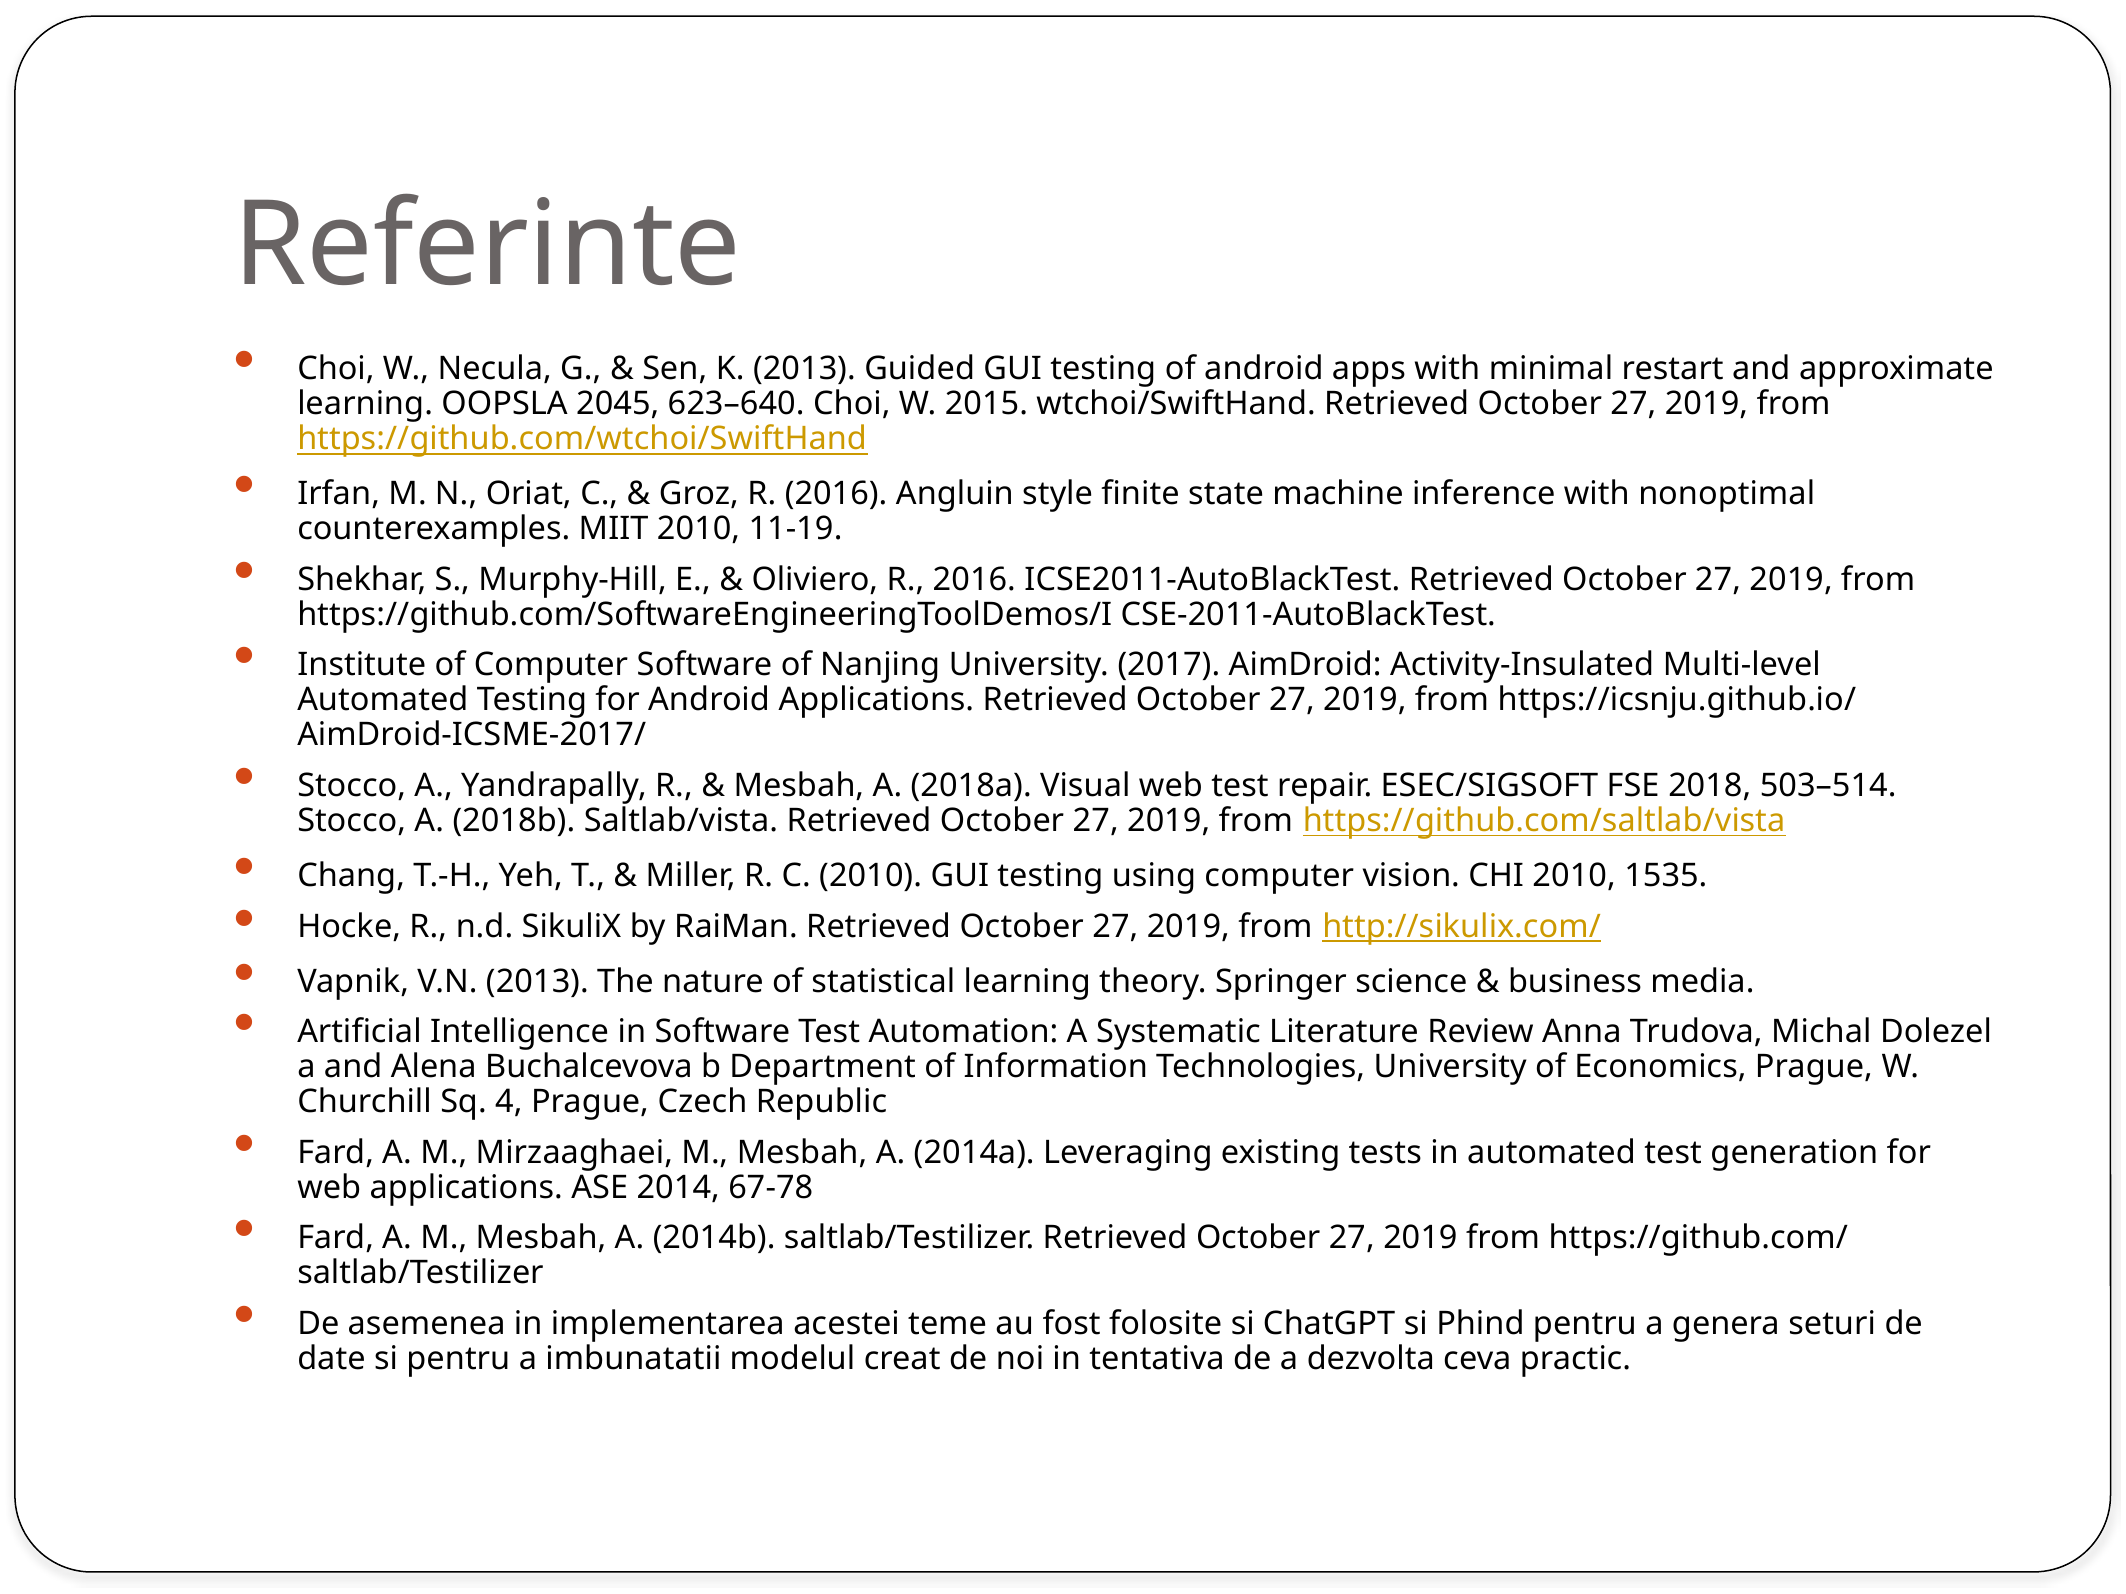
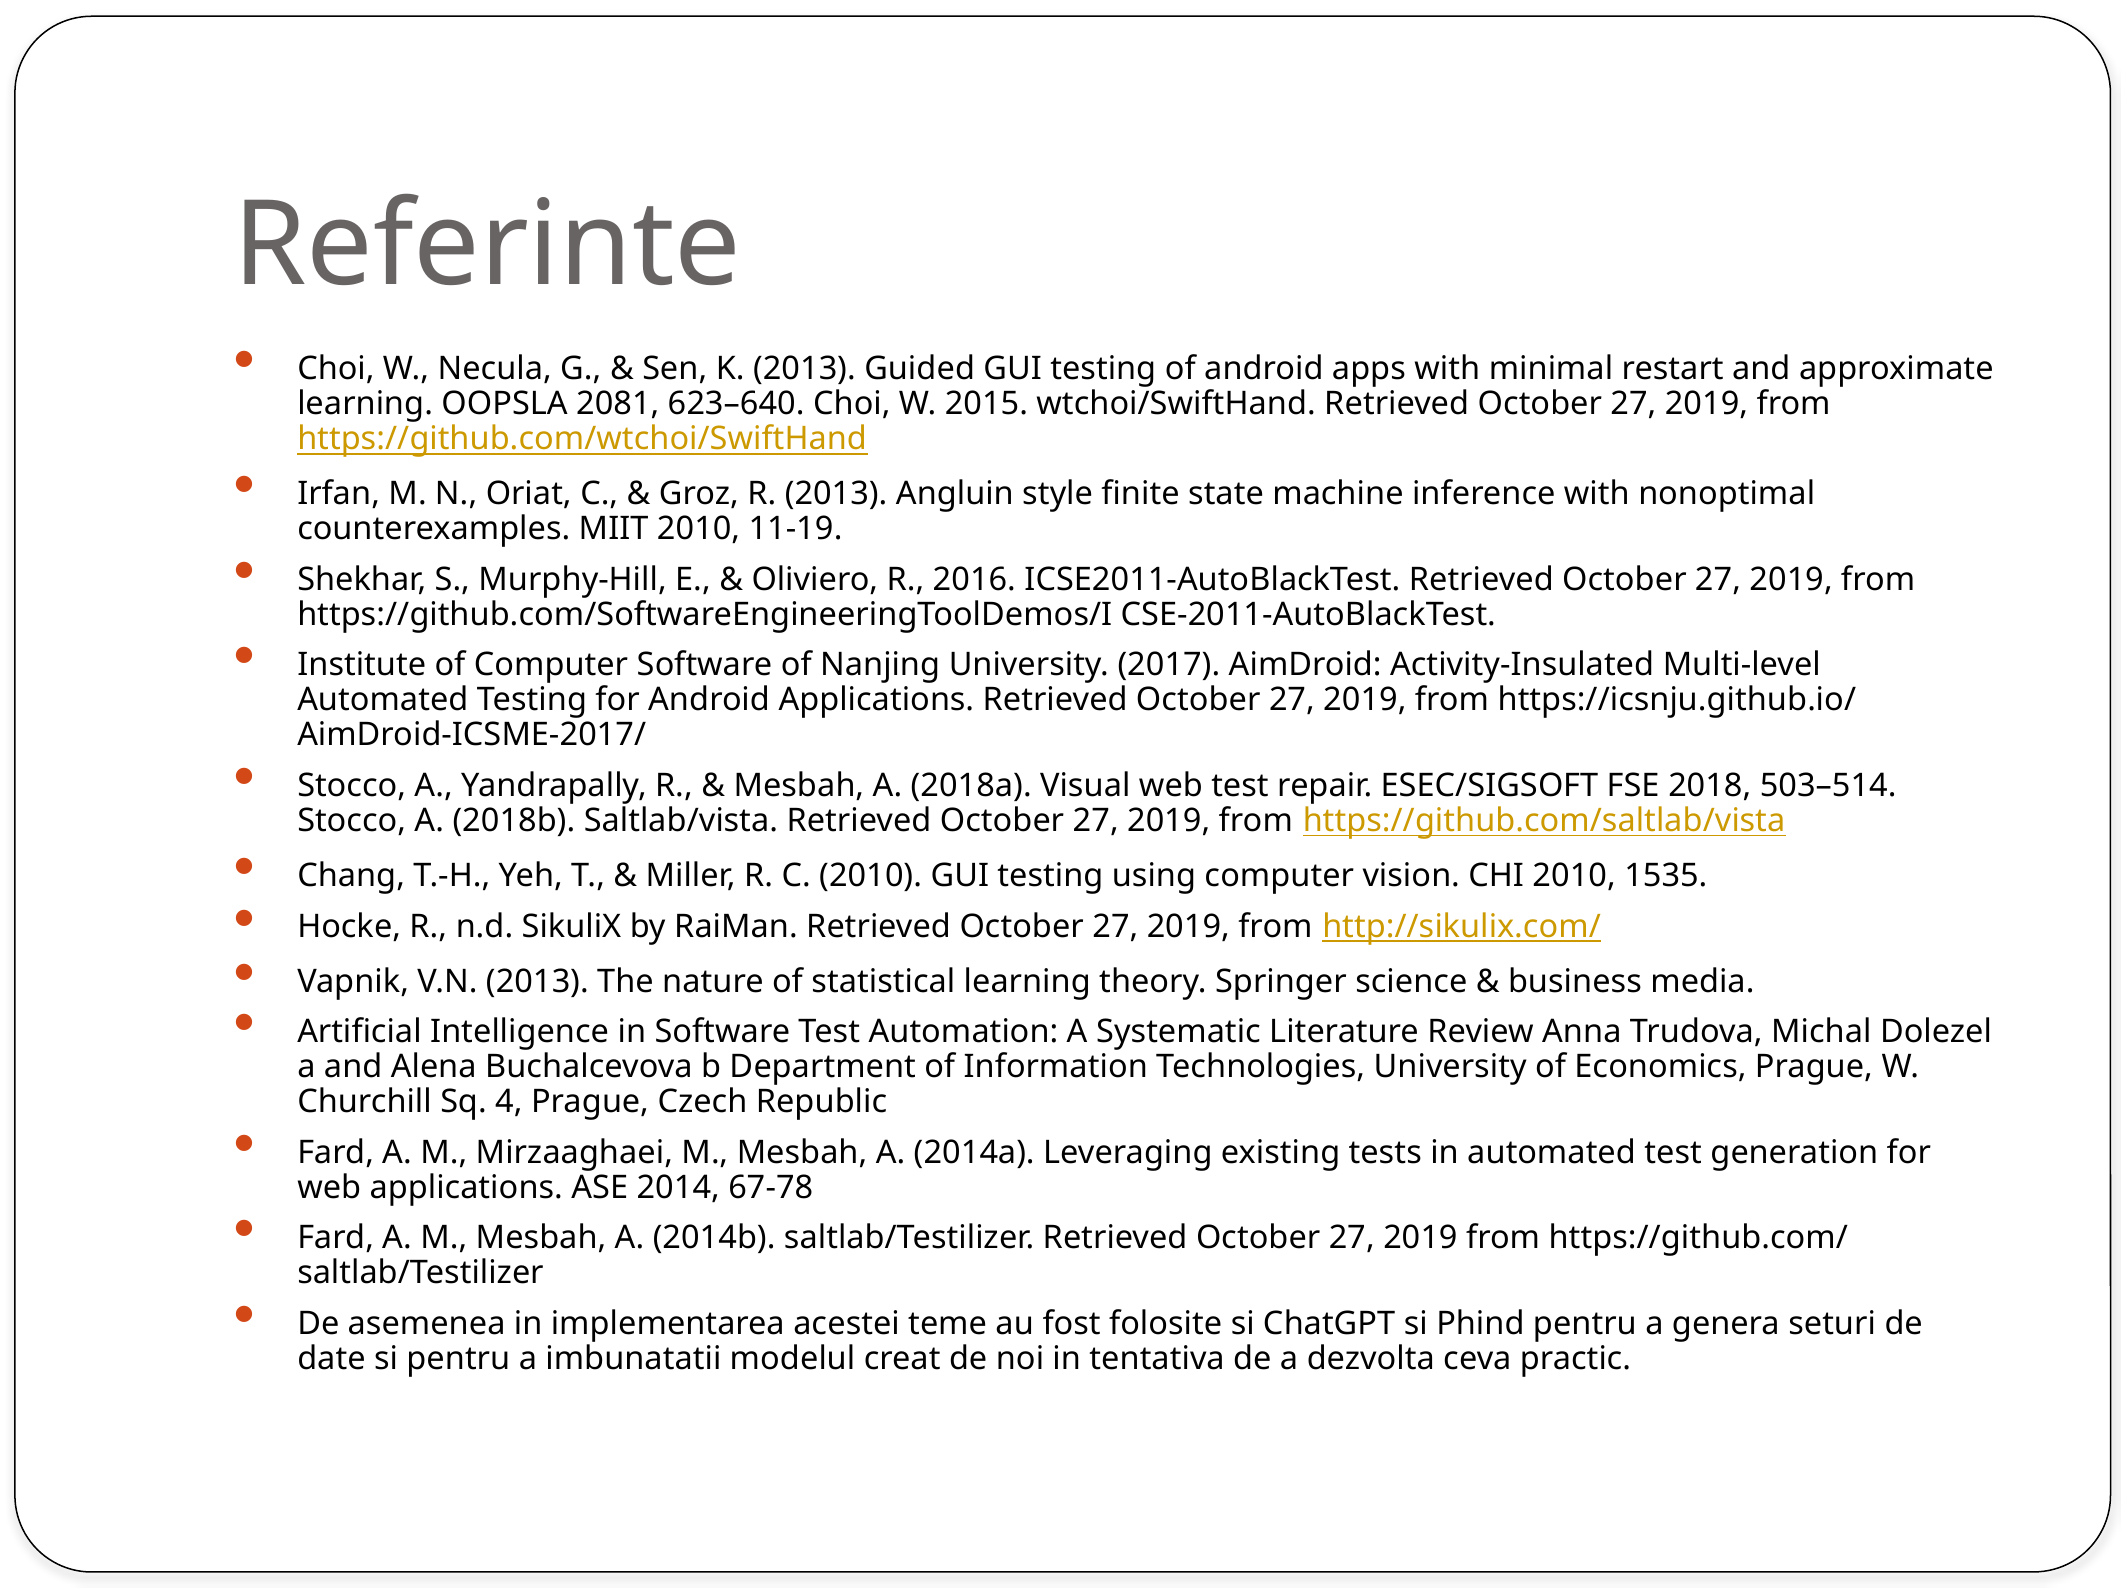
2045: 2045 -> 2081 (618, 404)
Groz R 2016: 2016 -> 2013 (836, 494)
